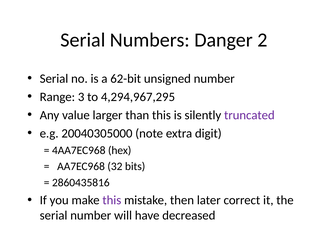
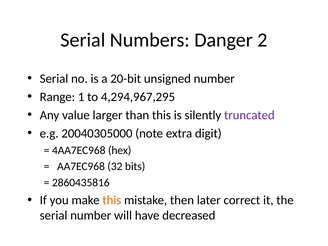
62-bit: 62-bit -> 20-bit (126, 79)
3: 3 -> 1 (81, 97)
this colour: purple -> orange (112, 200)
